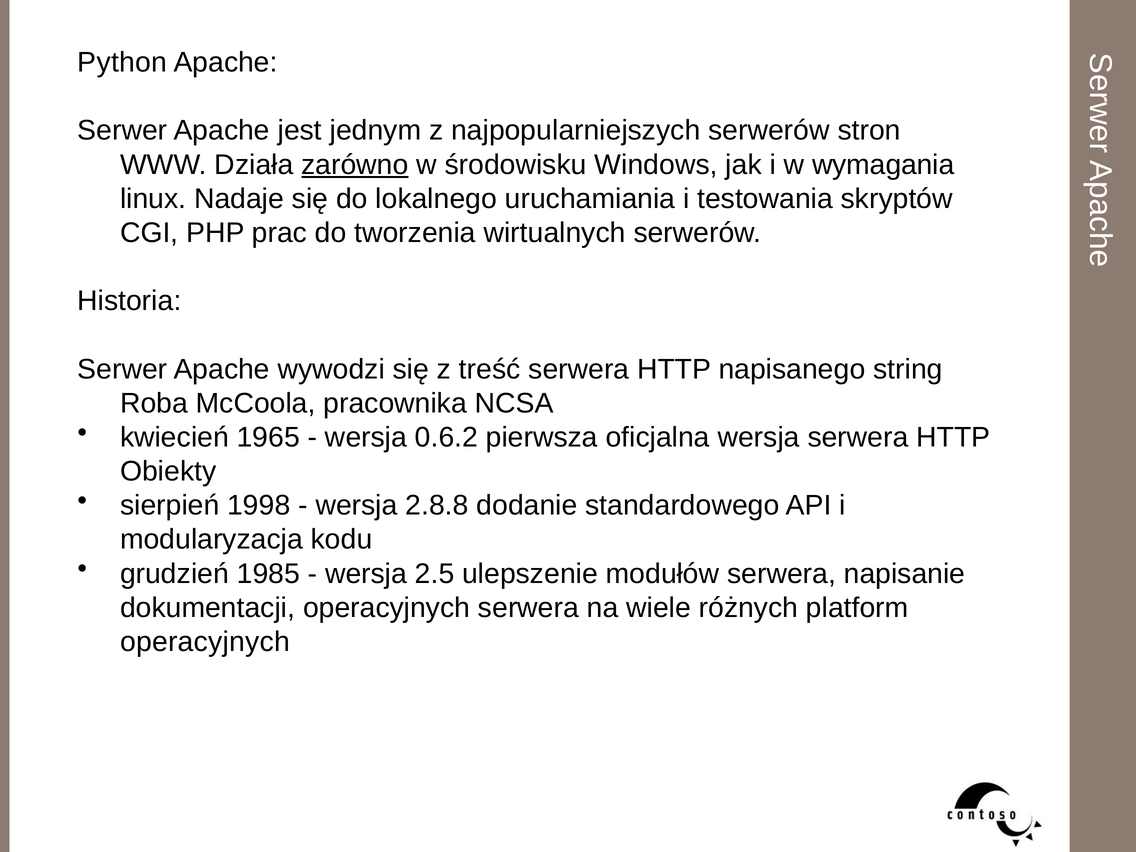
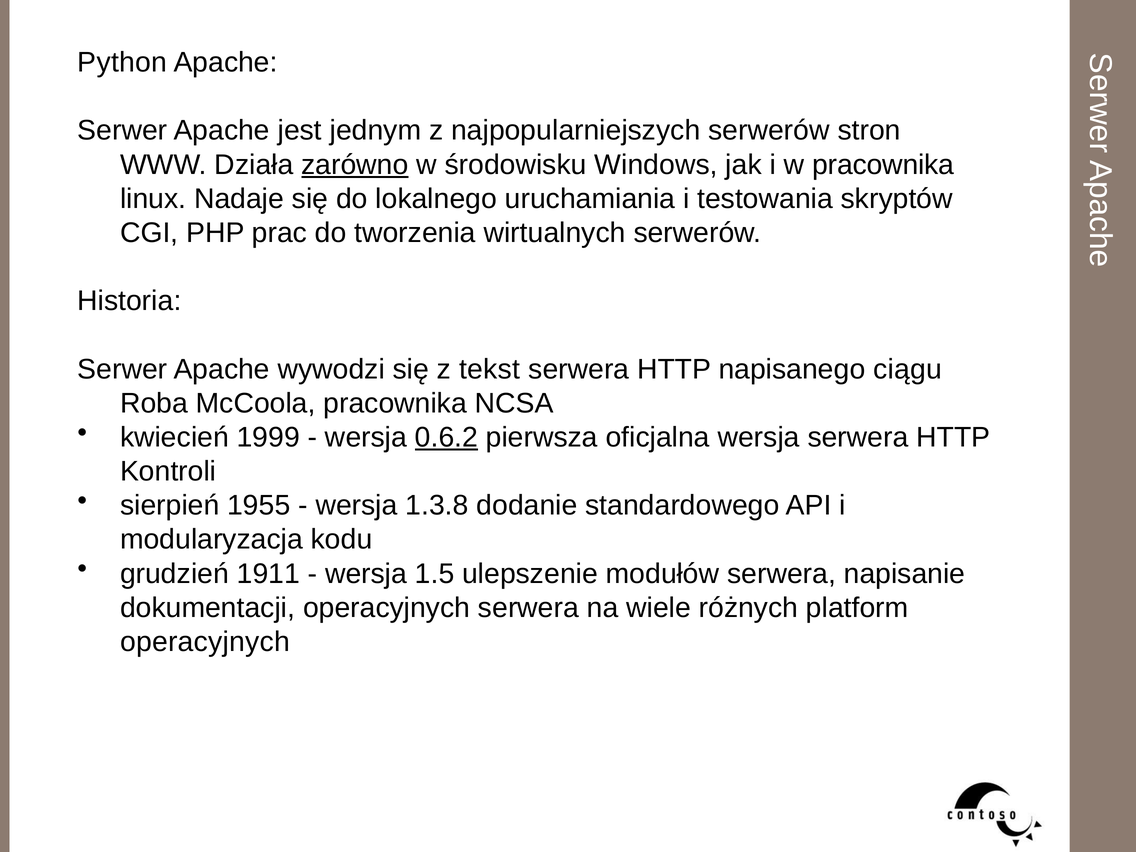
w wymagania: wymagania -> pracownika (883, 165)
treść: treść -> tekst (490, 369)
string: string -> ciągu (908, 369)
1965: 1965 -> 1999 (268, 437)
0.6.2 underline: none -> present (446, 437)
Obiekty: Obiekty -> Kontroli (168, 471)
1998: 1998 -> 1955 (259, 505)
2.8.8: 2.8.8 -> 1.3.8 (437, 505)
1985: 1985 -> 1911 (268, 574)
2.5: 2.5 -> 1.5 (435, 574)
